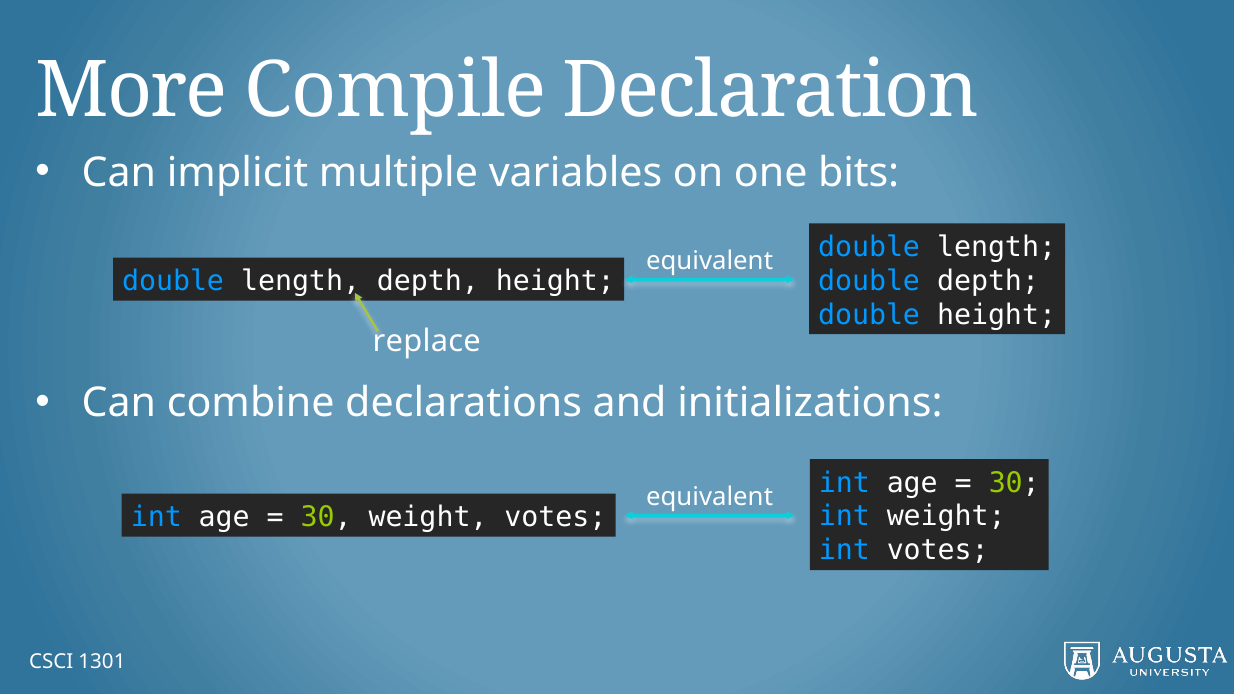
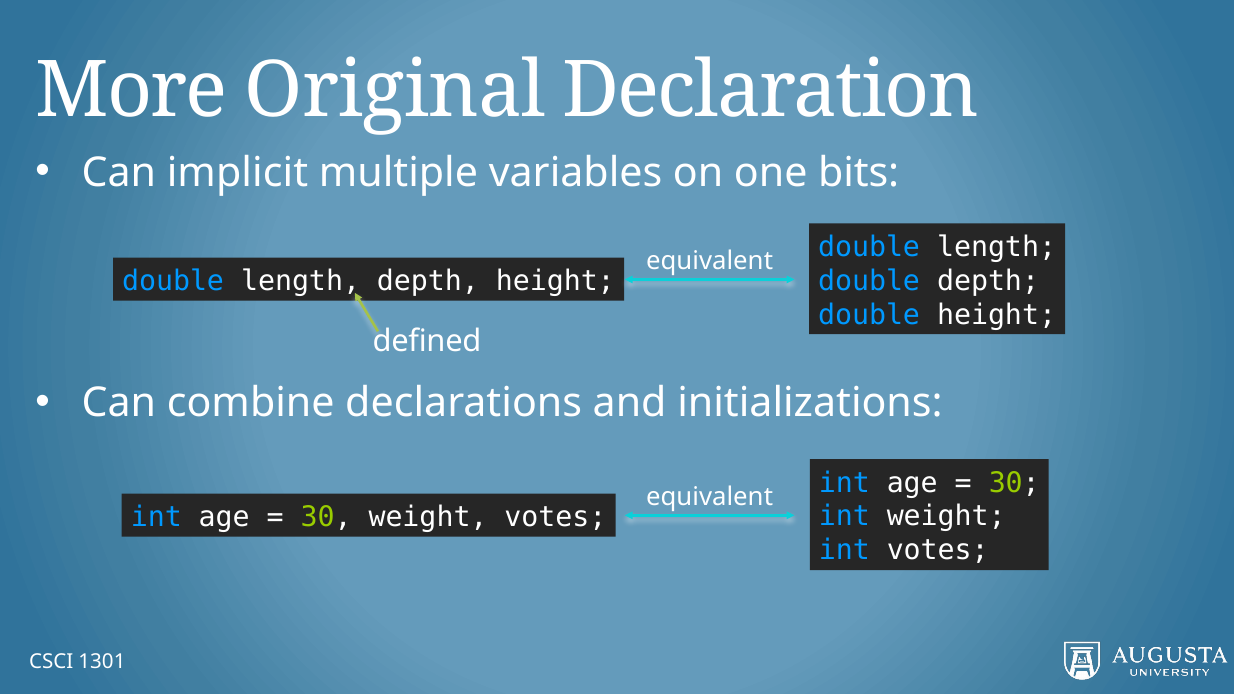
Compile: Compile -> Original (395, 91)
replace: replace -> defined (427, 341)
